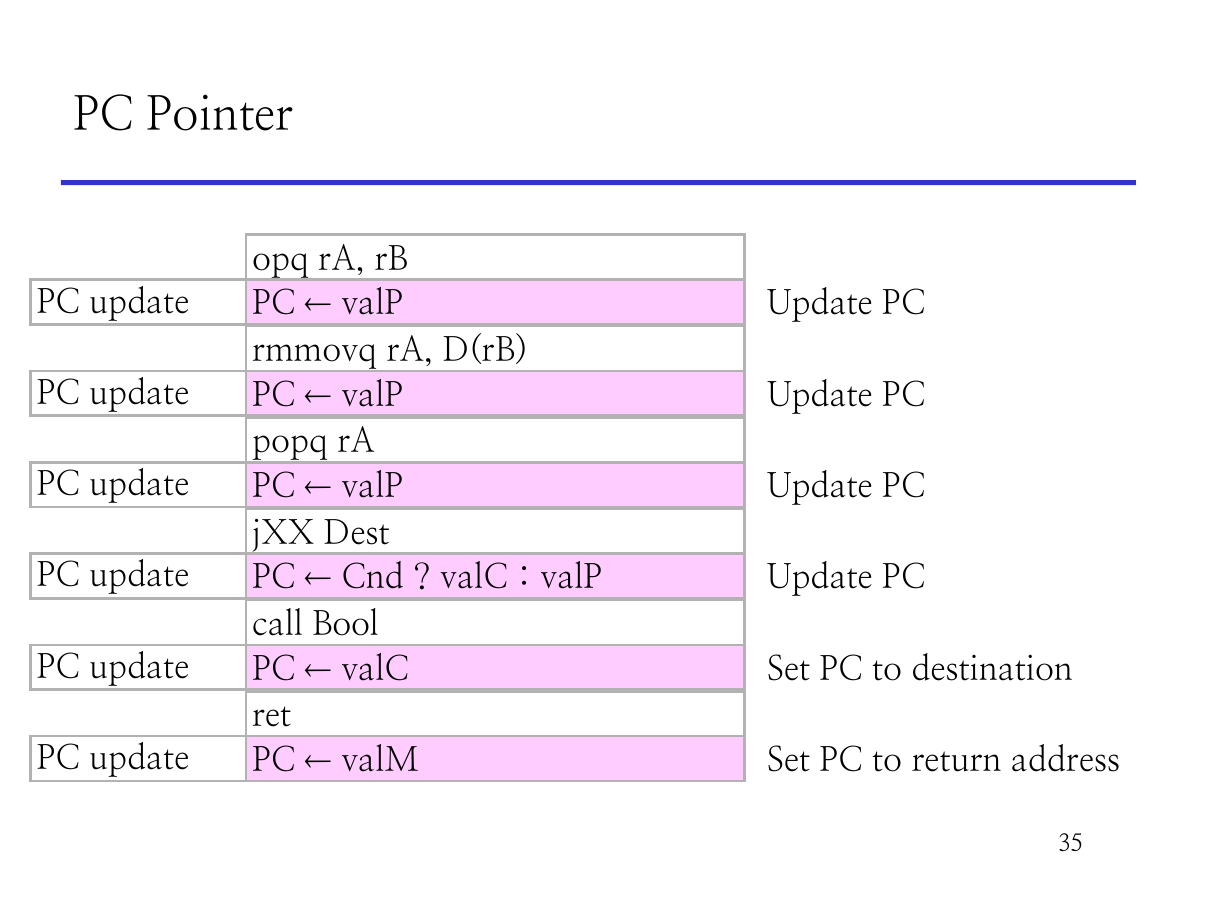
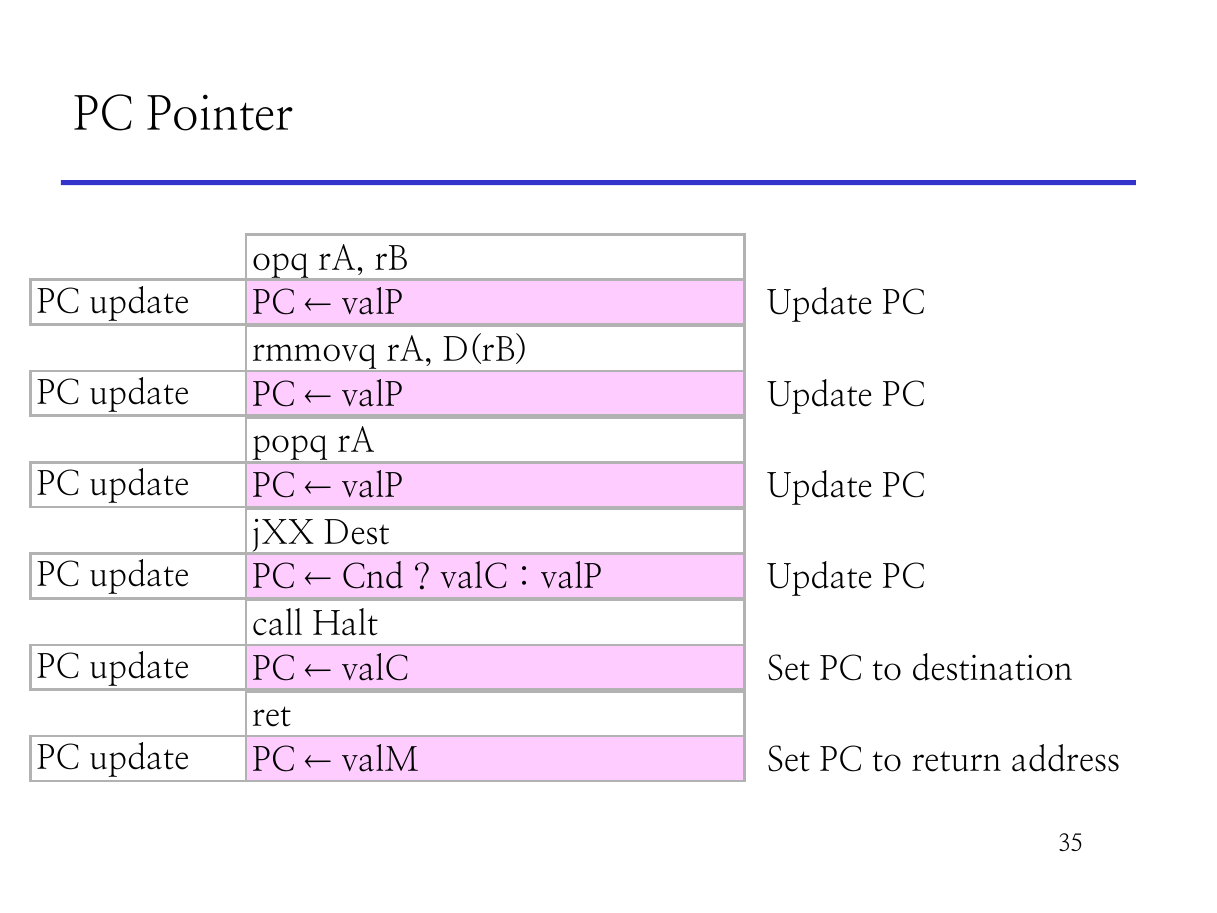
Bool: Bool -> Halt (345, 624)
